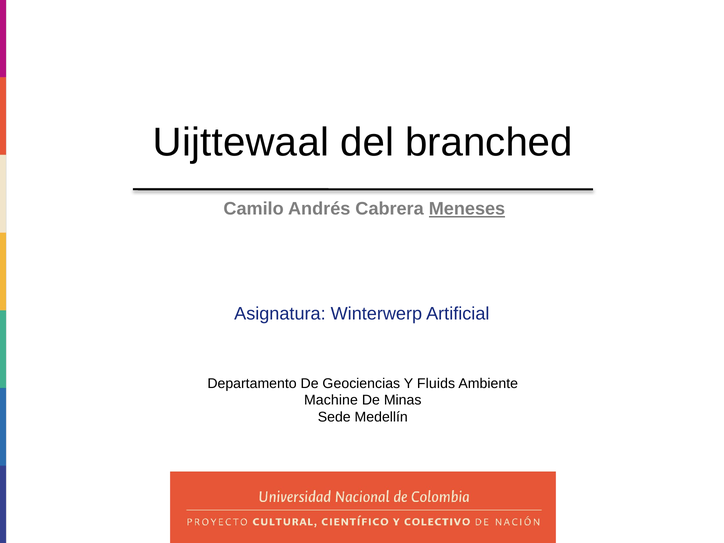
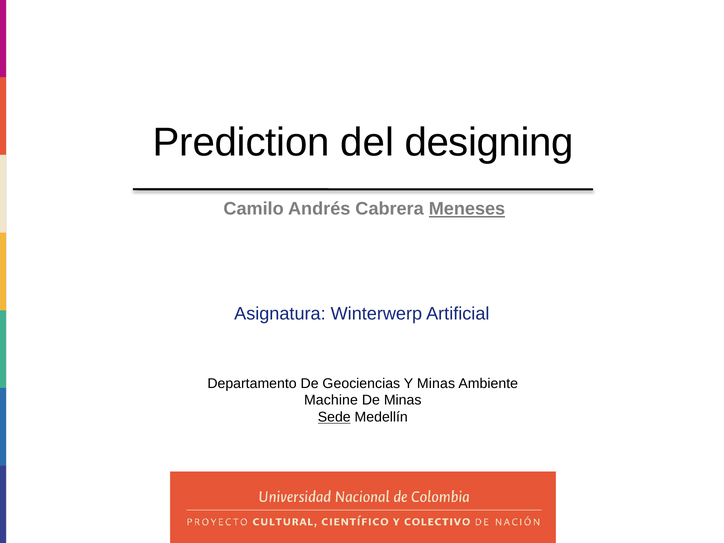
Uijttewaal: Uijttewaal -> Prediction (241, 142)
branched: branched -> designing (489, 142)
Y Fluids: Fluids -> Minas (436, 383)
Sede underline: none -> present (334, 417)
